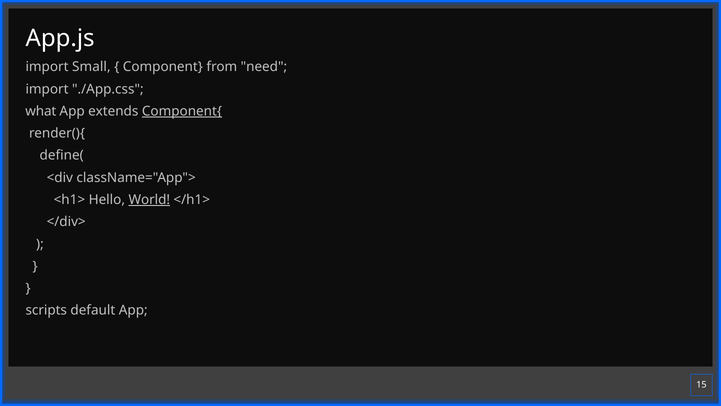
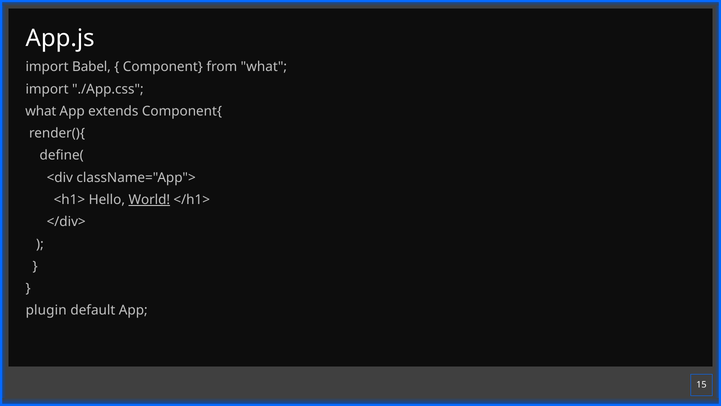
Small: Small -> Babel (91, 67)
from need: need -> what (264, 67)
Component{ underline: present -> none (182, 111)
scripts: scripts -> plugin (46, 310)
